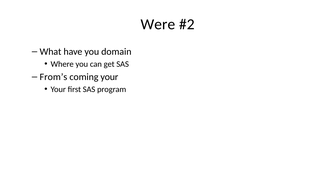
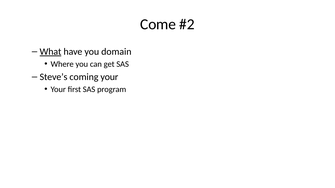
Were: Were -> Come (158, 24)
What underline: none -> present (51, 52)
From’s: From’s -> Steve’s (54, 77)
